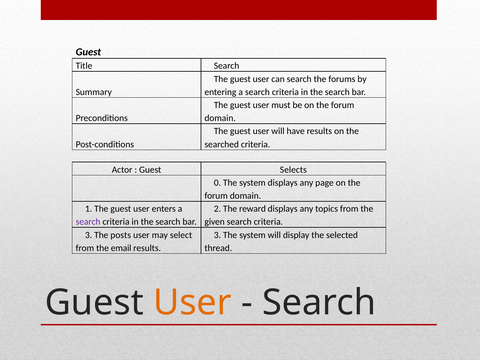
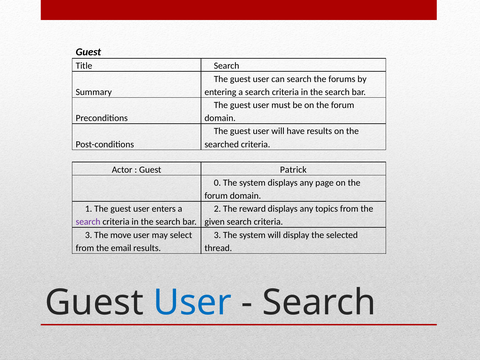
Selects: Selects -> Patrick (293, 170)
posts: posts -> move (121, 235)
User colour: orange -> blue (192, 303)
